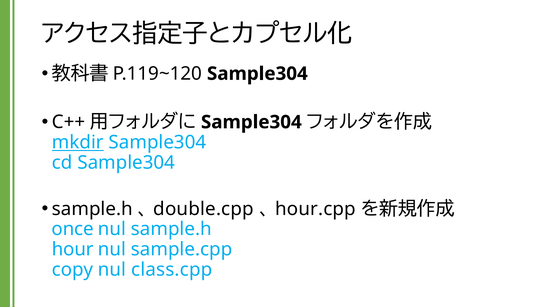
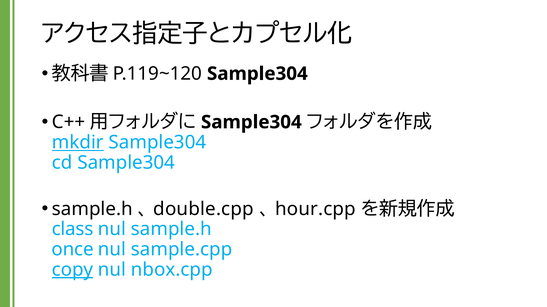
once: once -> class (73, 230)
hour: hour -> once (73, 250)
copy underline: none -> present (73, 270)
class.cpp: class.cpp -> nbox.cpp (172, 270)
